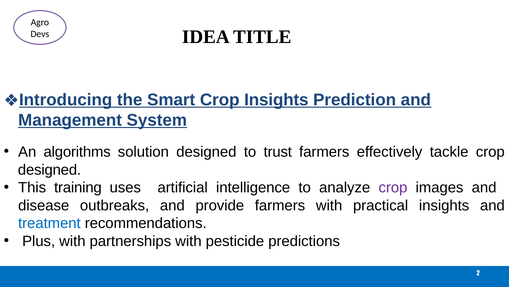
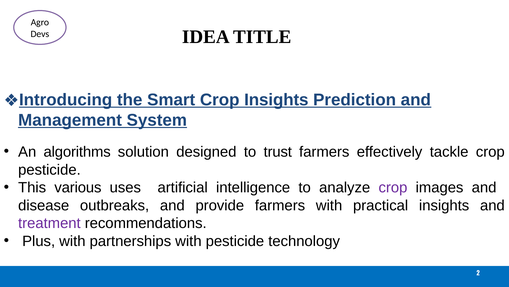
designed: designed -> pesticide (49, 169)
training: training -> various (78, 187)
treatment colour: blue -> purple (49, 223)
predictions: predictions -> technology (304, 241)
